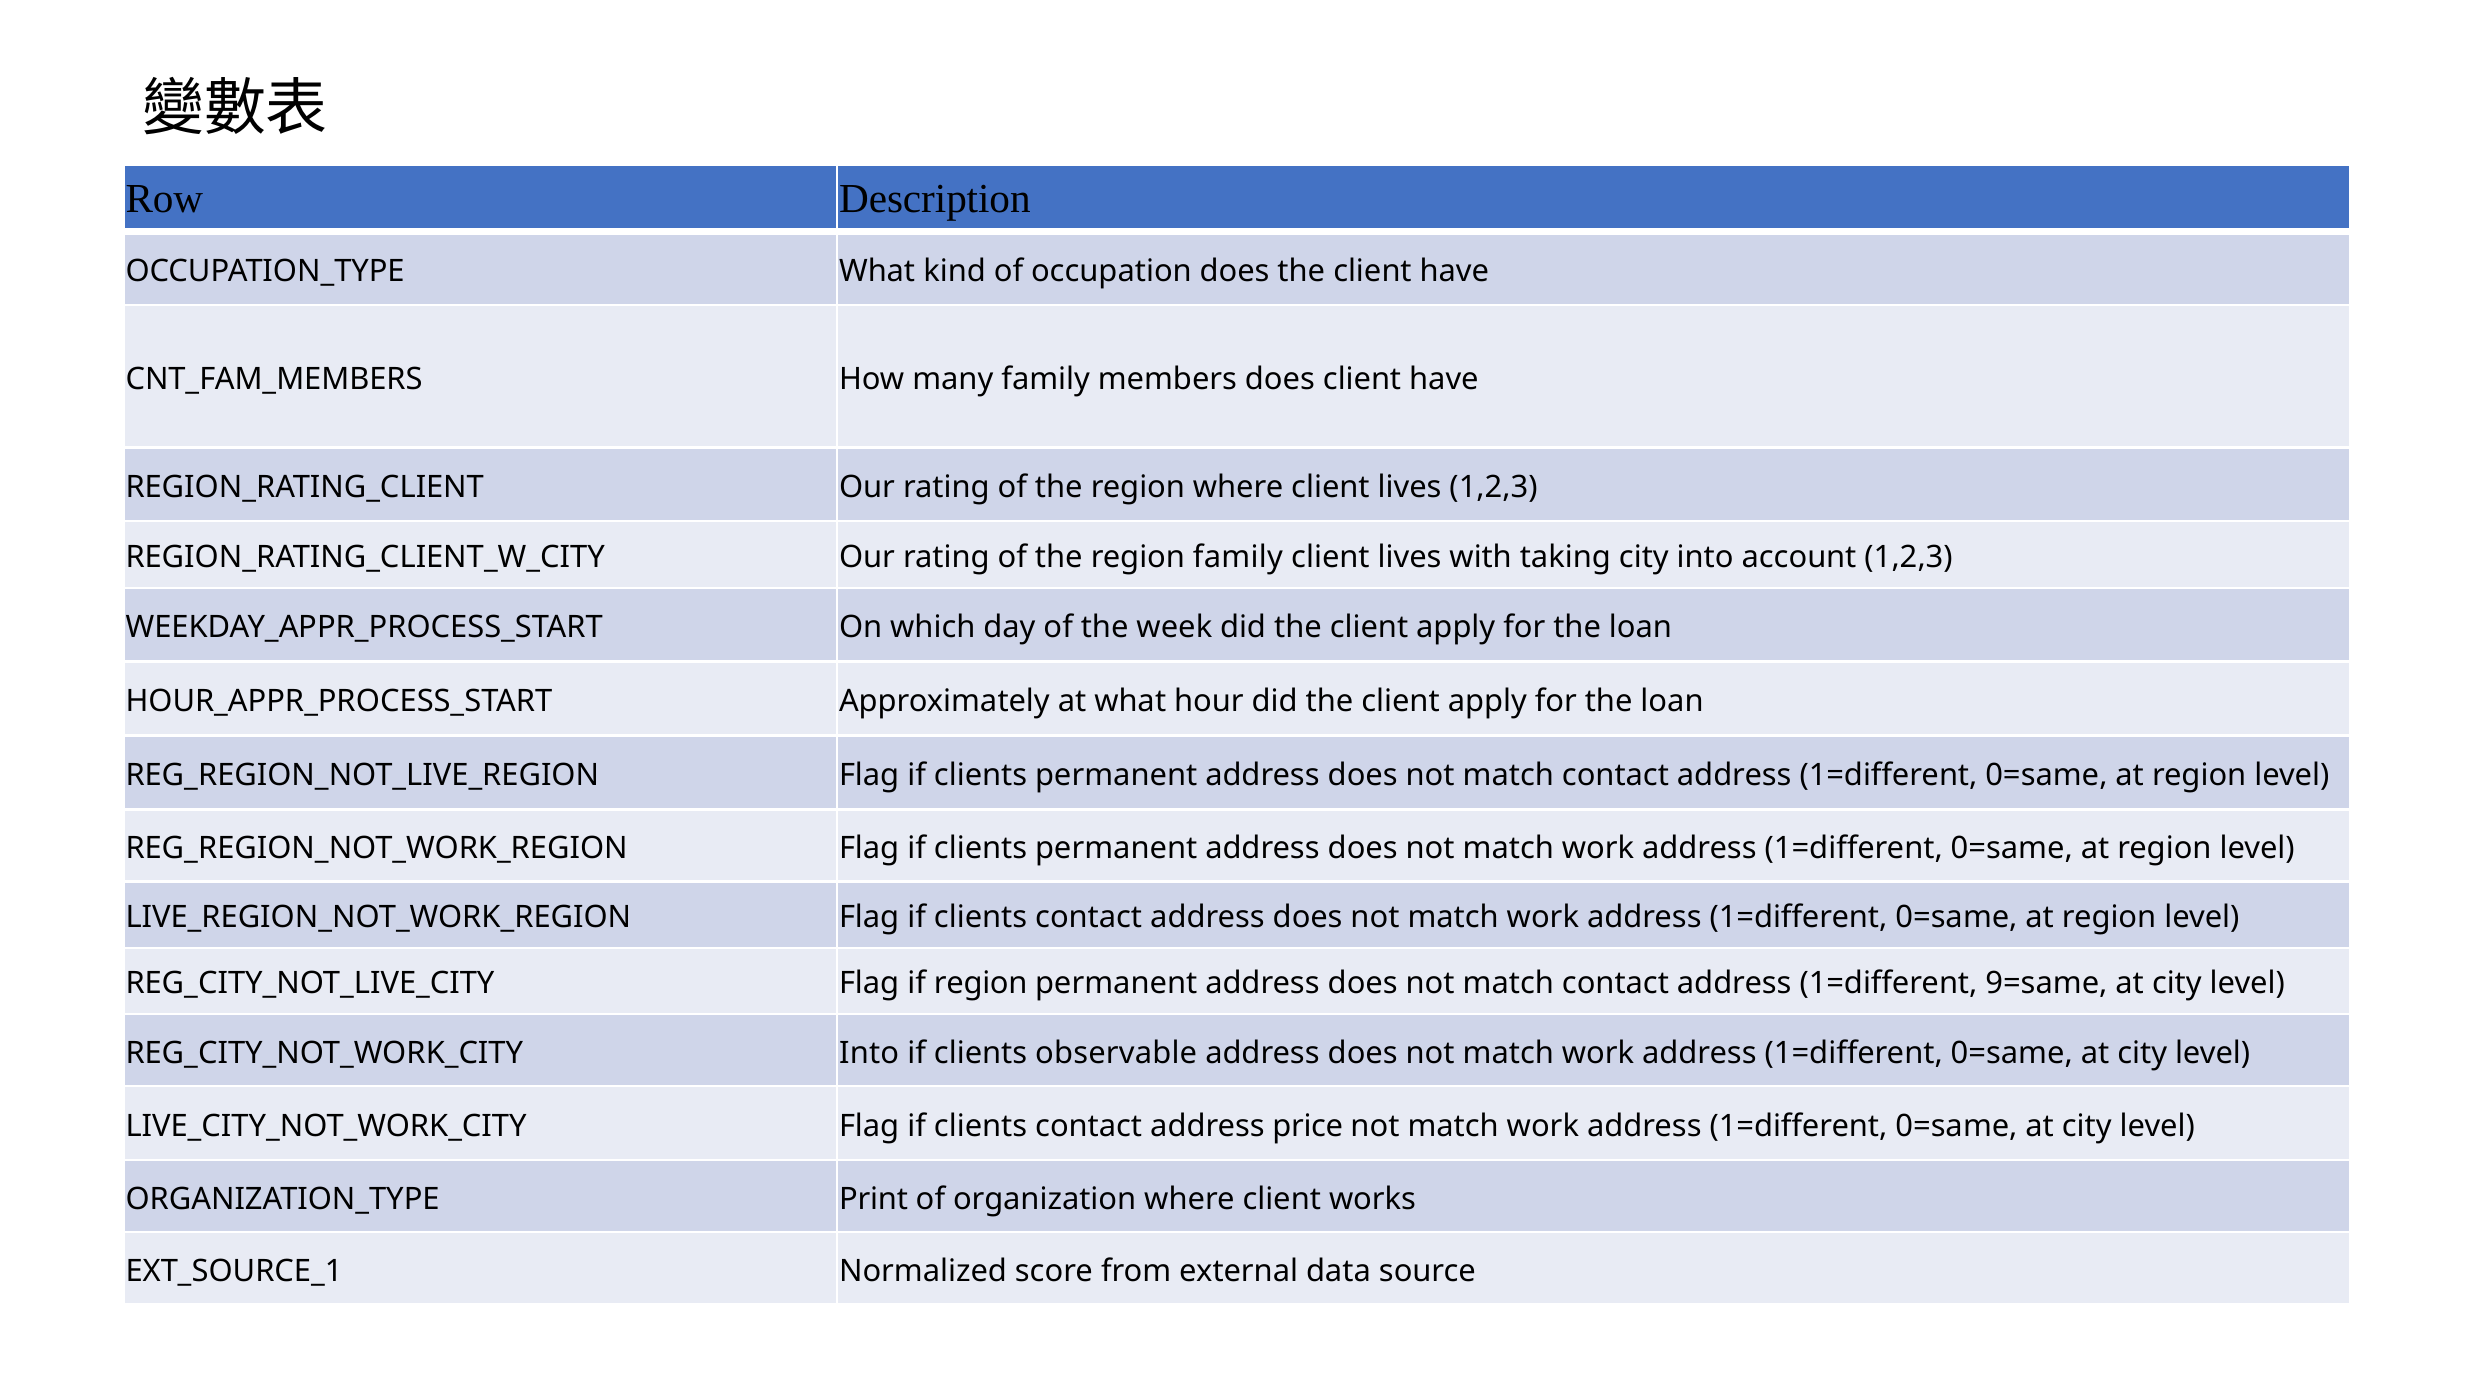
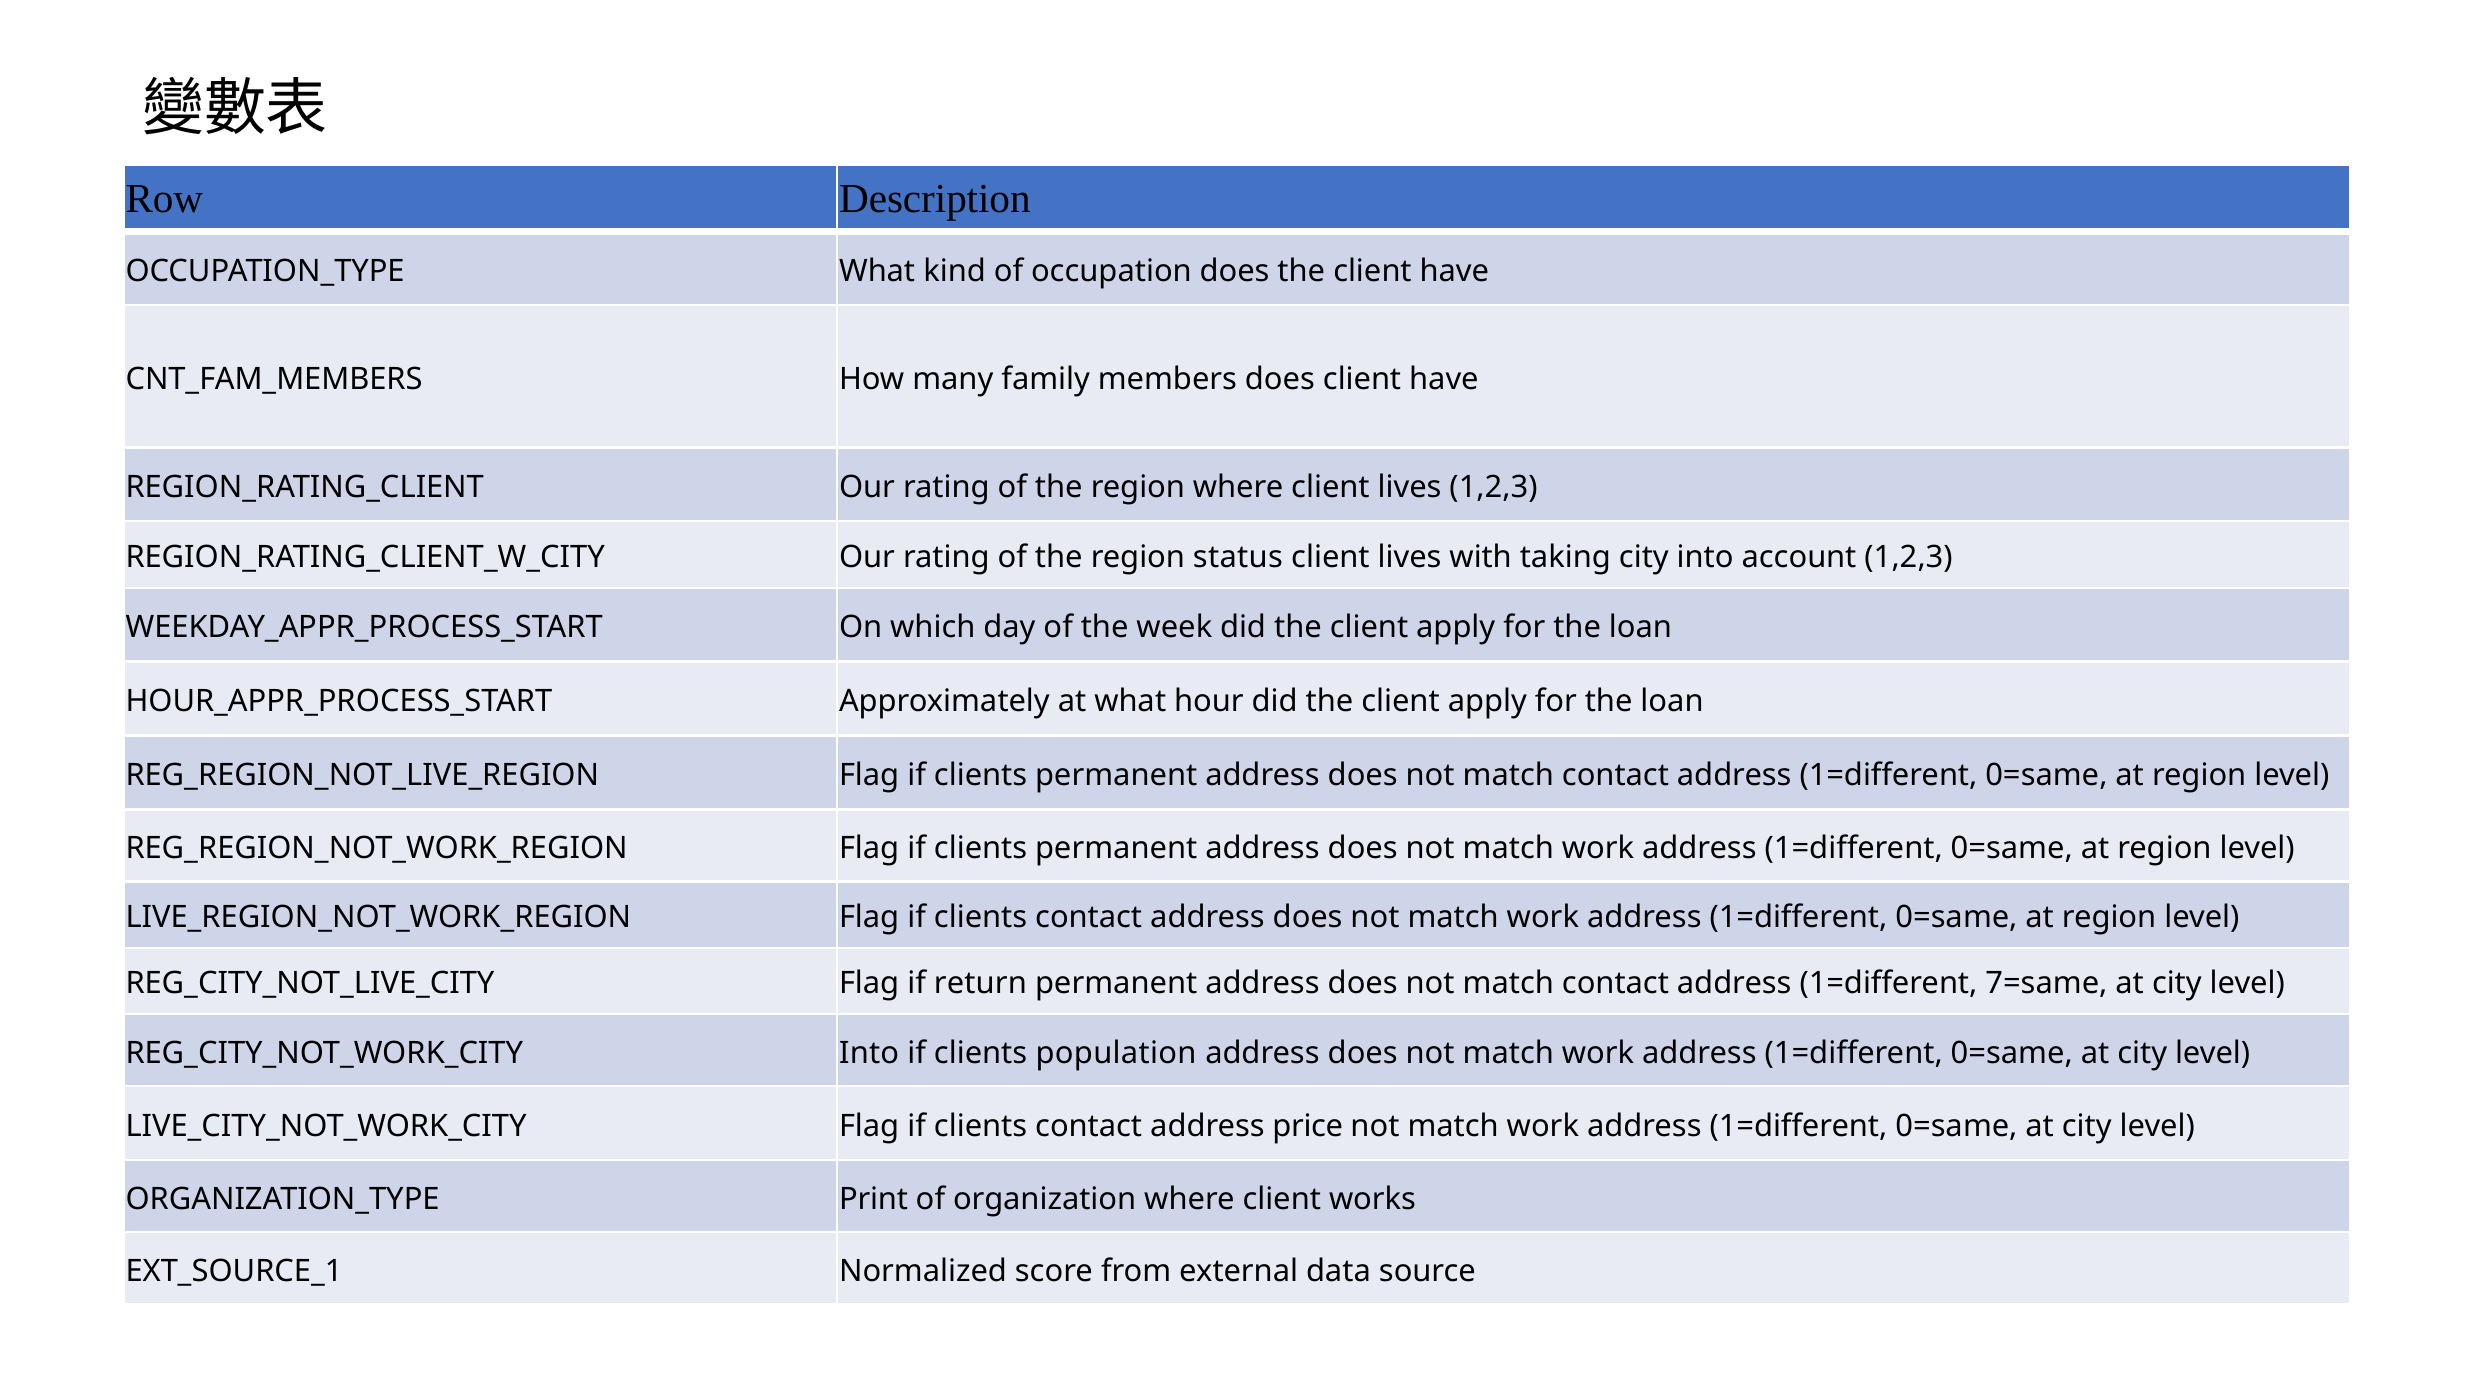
region family: family -> status (1238, 557)
if region: region -> return (980, 983)
9=same: 9=same -> 7=same (2046, 983)
observable: observable -> population (1116, 1053)
